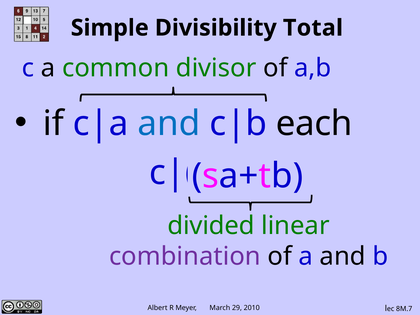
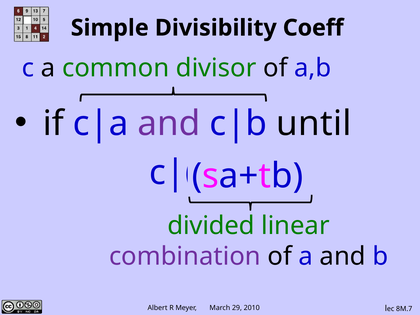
Total: Total -> Coeff (313, 28)
and colour: blue -> purple (169, 124)
each: each -> until (314, 124)
